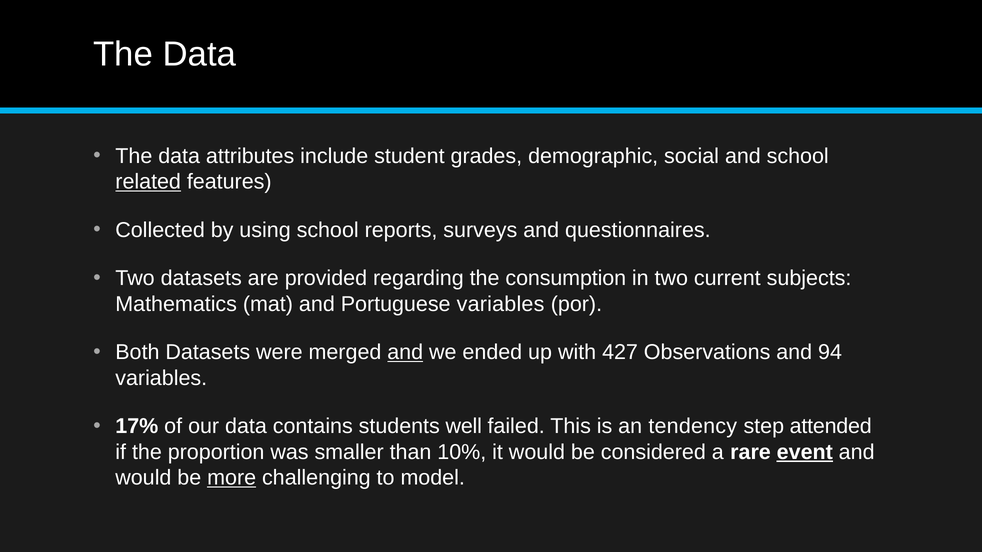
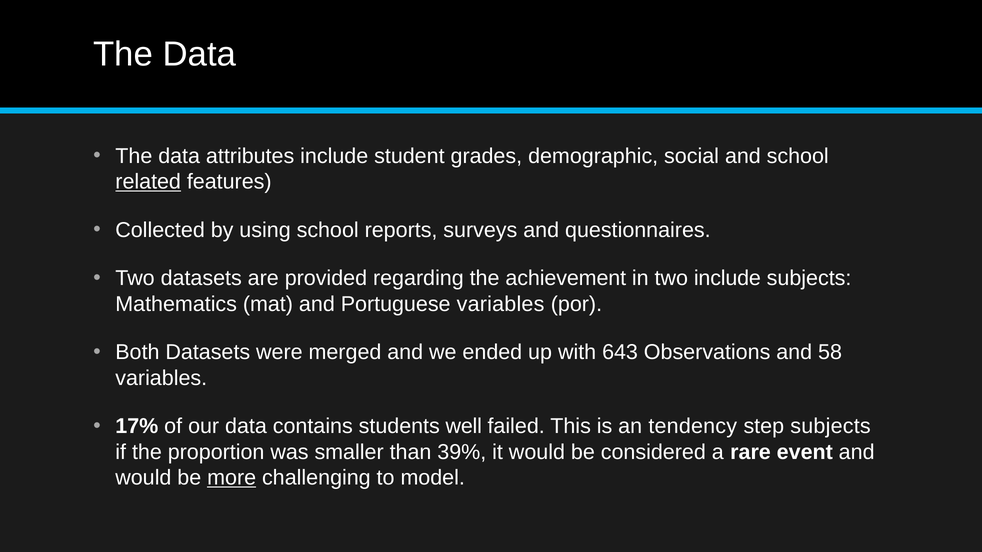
consumption: consumption -> achievement (566, 279)
two current: current -> include (727, 279)
and underline: present -> none (405, 353)
427: 427 -> 643 (620, 353)
94: 94 -> 58 (830, 353)
step attended: attended -> subjects (831, 427)
10%: 10% -> 39% (462, 452)
event underline: present -> none (805, 452)
